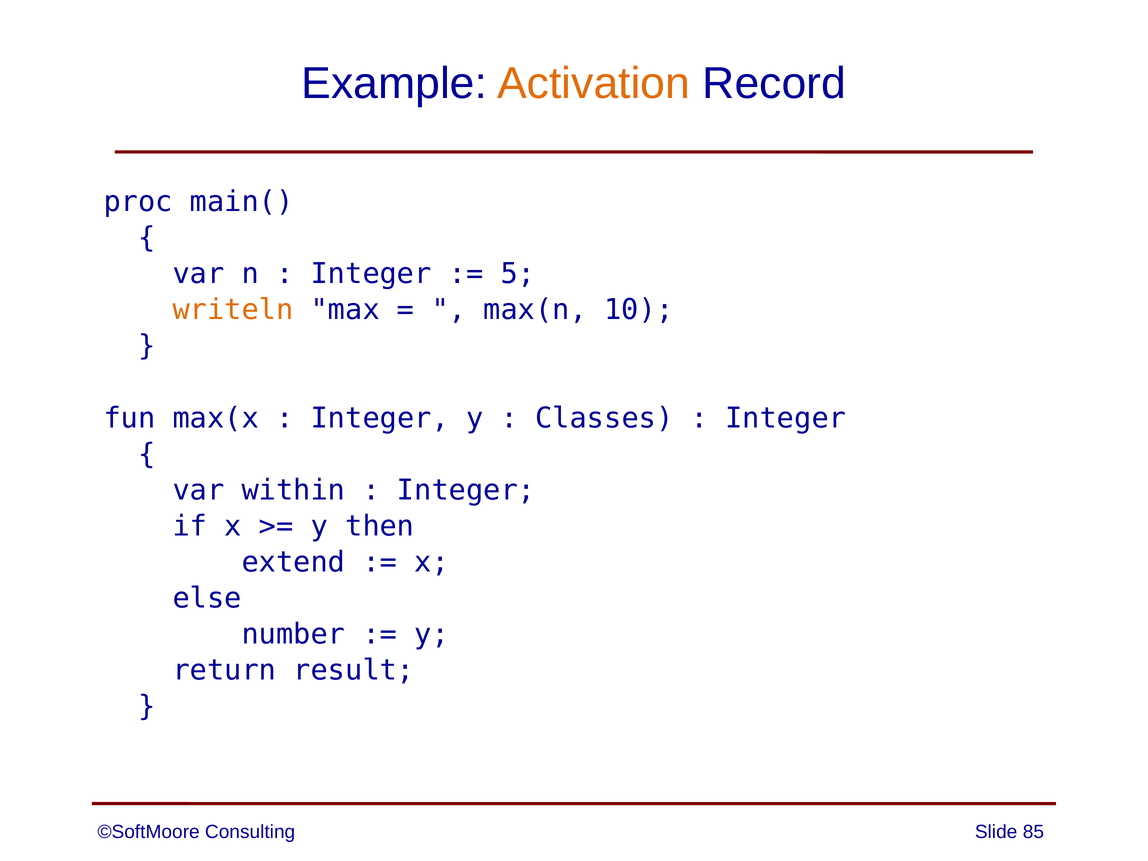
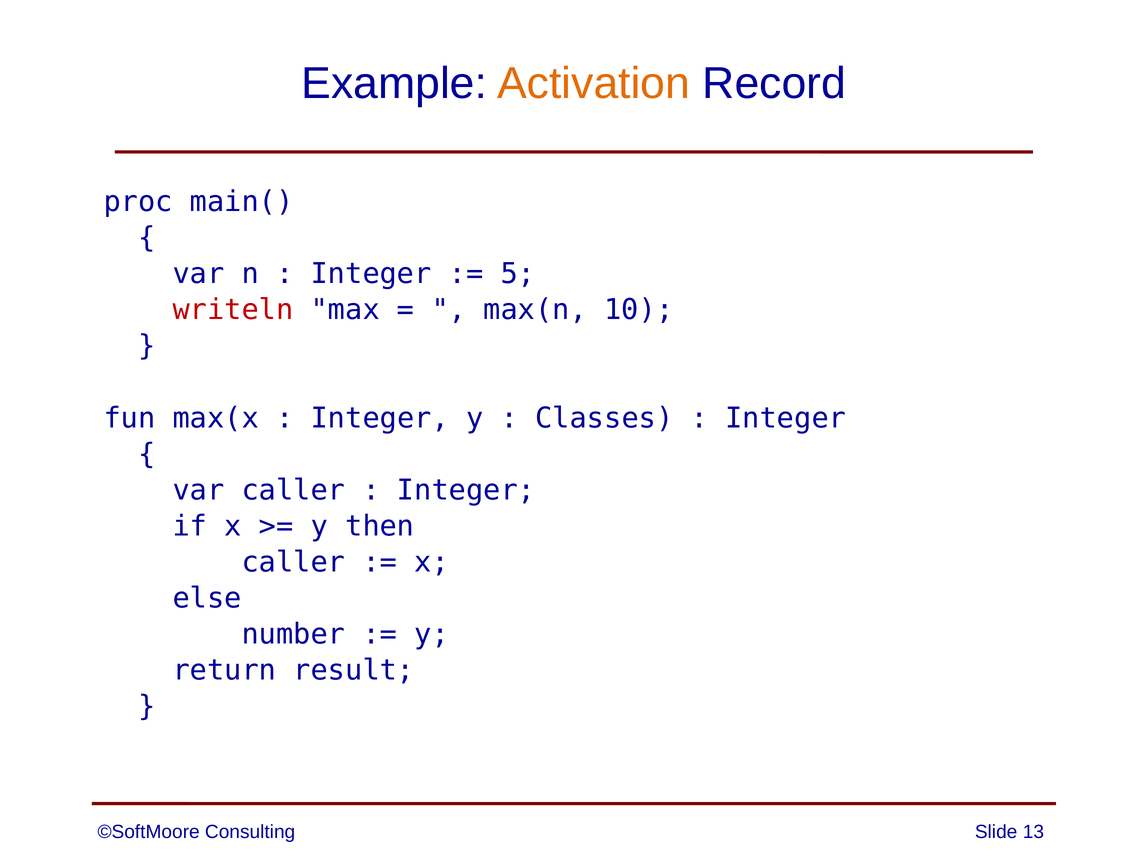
writeln colour: orange -> red (233, 310)
var within: within -> caller (293, 490)
extend: extend -> caller (293, 562)
85: 85 -> 13 (1033, 832)
